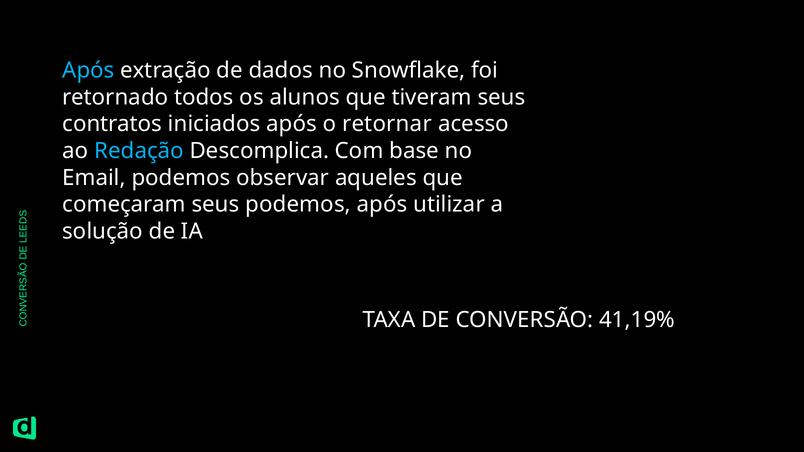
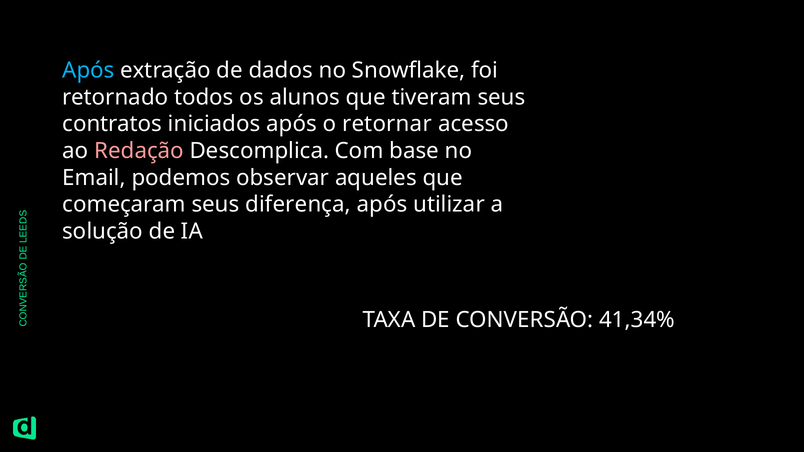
Redação colour: light blue -> pink (139, 151)
seus podemos: podemos -> diferença (298, 205)
41,19%: 41,19% -> 41,34% (637, 320)
